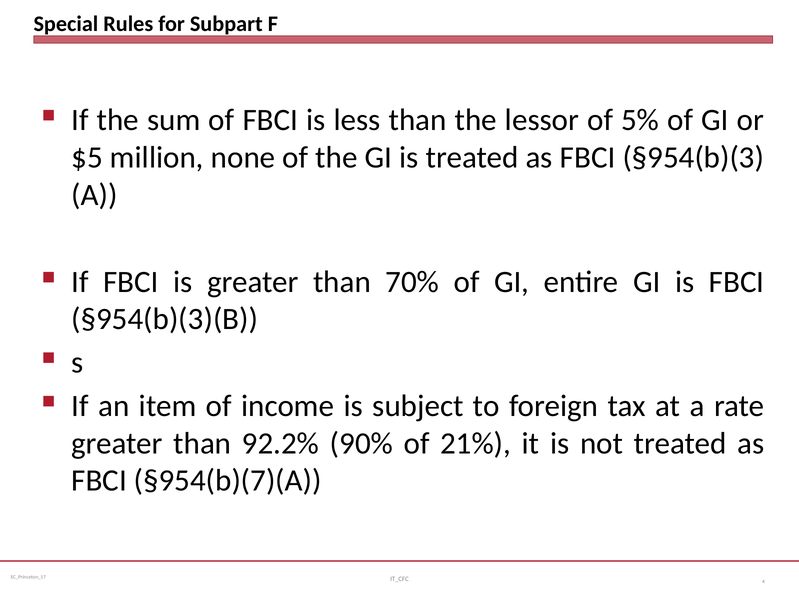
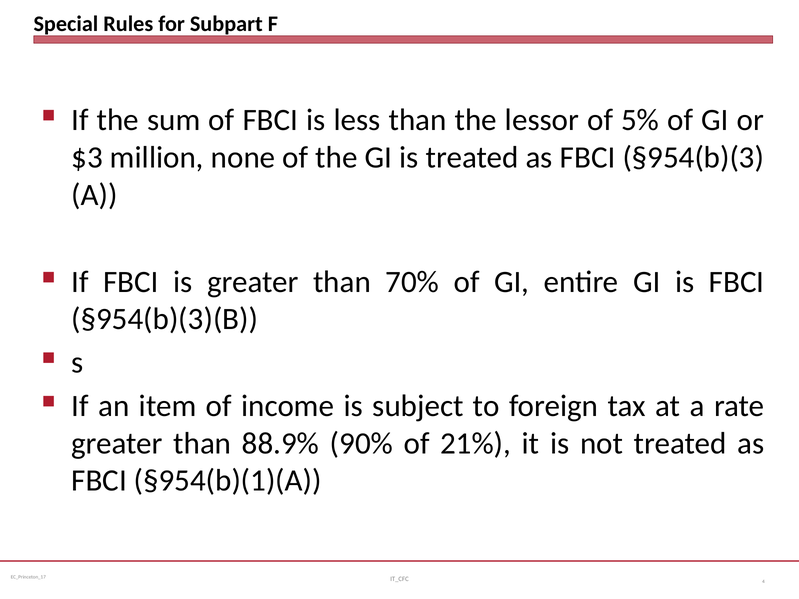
$5: $5 -> $3 (87, 158)
92.2%: 92.2% -> 88.9% (281, 444)
§954(b)(7)(A: §954(b)(7)(A -> §954(b)(1)(A (228, 481)
